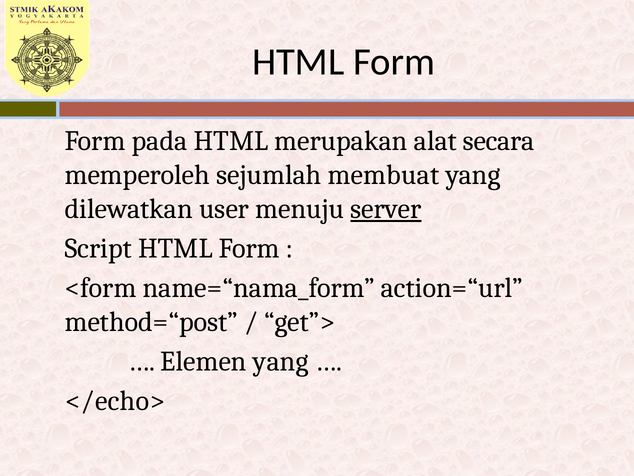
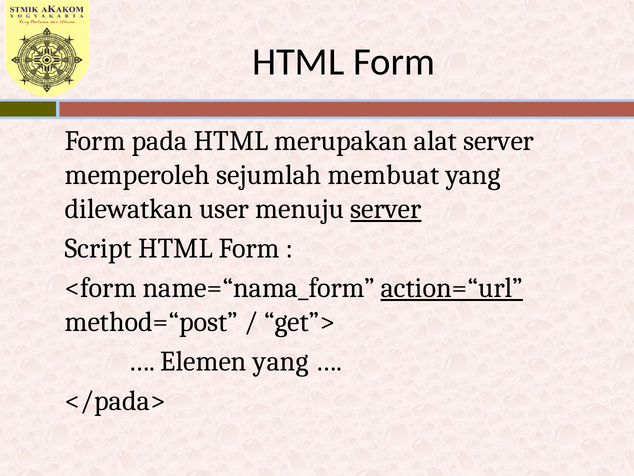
alat secara: secara -> server (499, 141)
action=“url underline: none -> present (452, 288)
</echo>: </echo> -> </pada> (115, 400)
